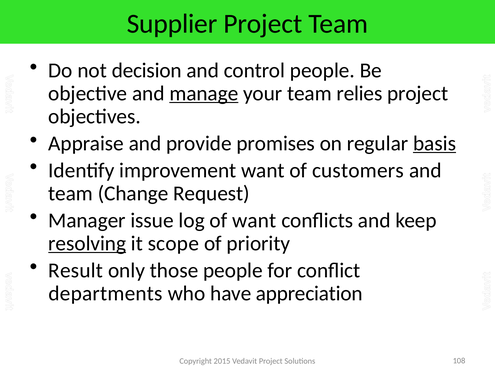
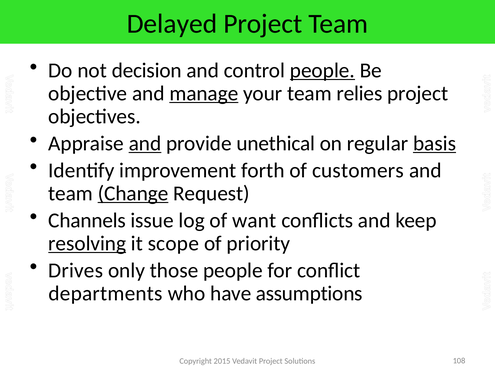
Supplier: Supplier -> Delayed (172, 24)
people underline: none -> present (322, 70)
and underline: none -> present (145, 143)
promises: promises -> unethical (276, 143)
improvement want: want -> forth (263, 170)
Change underline: none -> present (133, 193)
Manager: Manager -> Channels (87, 220)
Result: Result -> Drives (76, 270)
appreciation: appreciation -> assumptions (309, 294)
